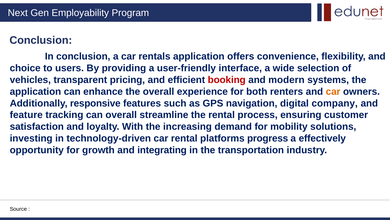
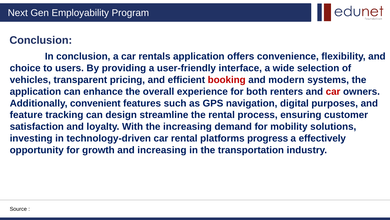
car colour: orange -> red (333, 91)
responsive: responsive -> convenient (95, 103)
company: company -> purposes (335, 103)
can overall: overall -> design (121, 115)
and integrating: integrating -> increasing (162, 150)
